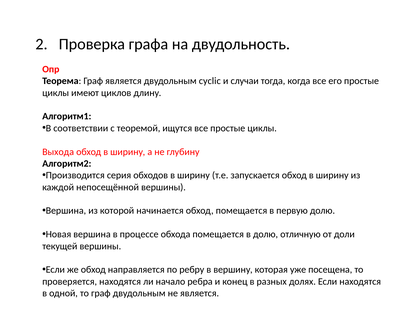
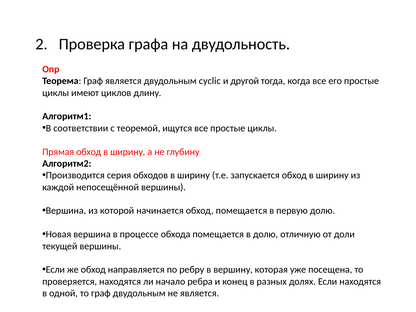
случаи: случаи -> другой (245, 81)
Выхода: Выхода -> Прямая (58, 152)
